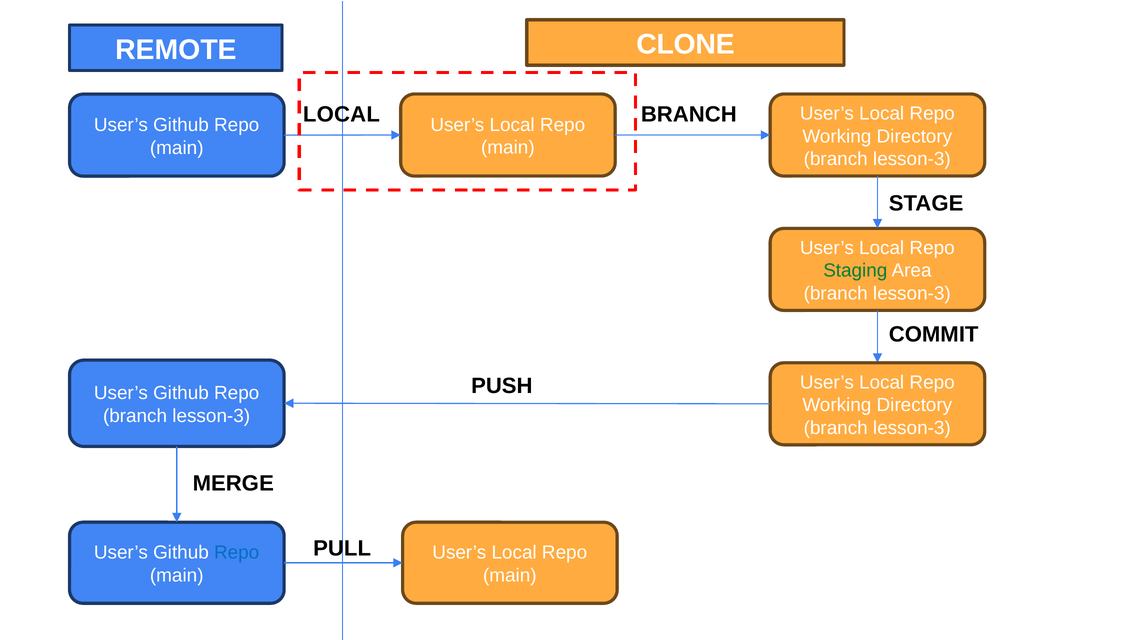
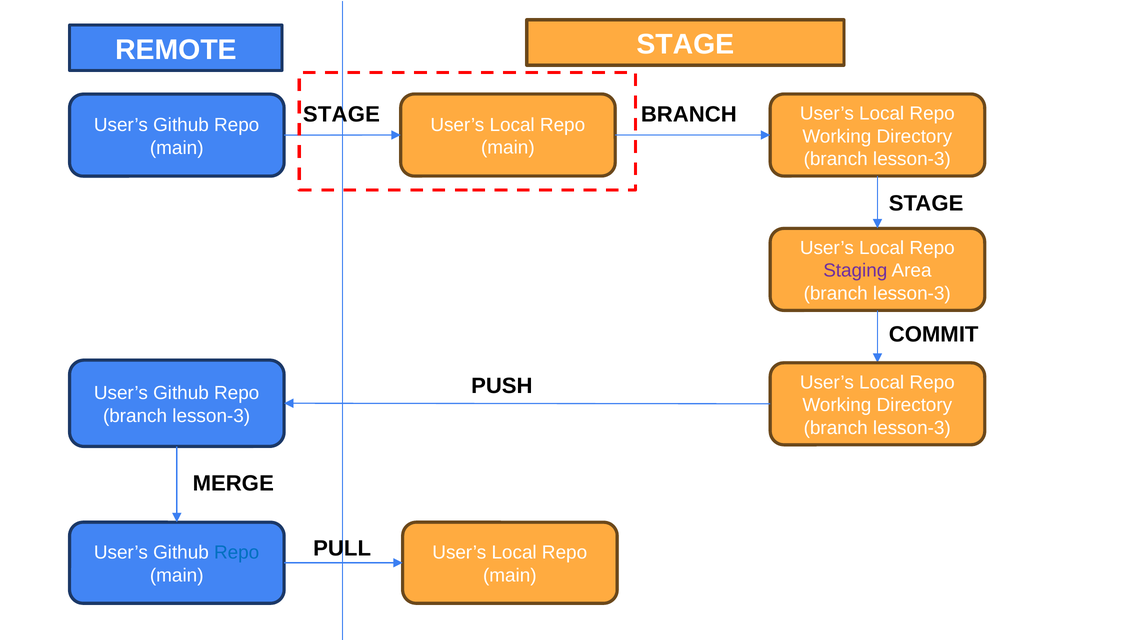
CLONE: CLONE -> STAGE (685, 44)
LOCAL: LOCAL -> STAGE (341, 114)
Staging colour: green -> purple (855, 271)
